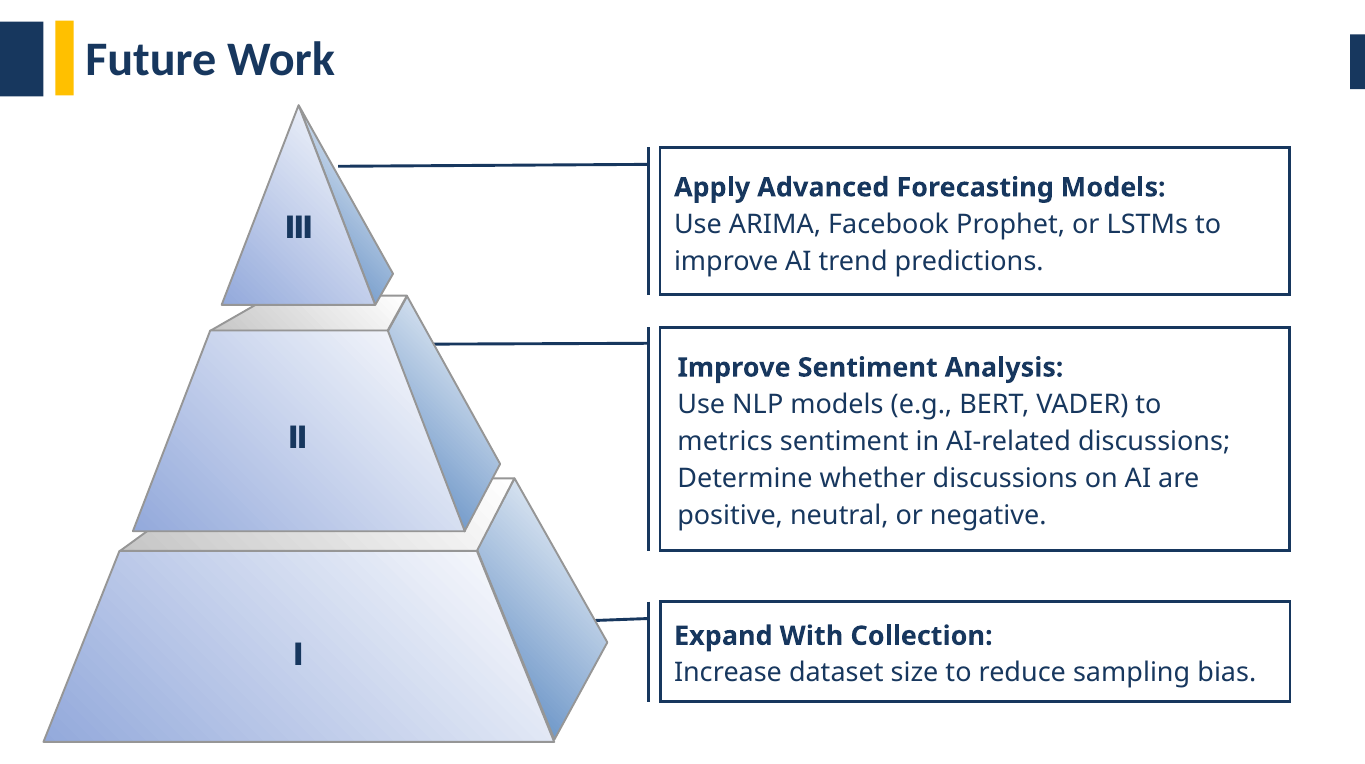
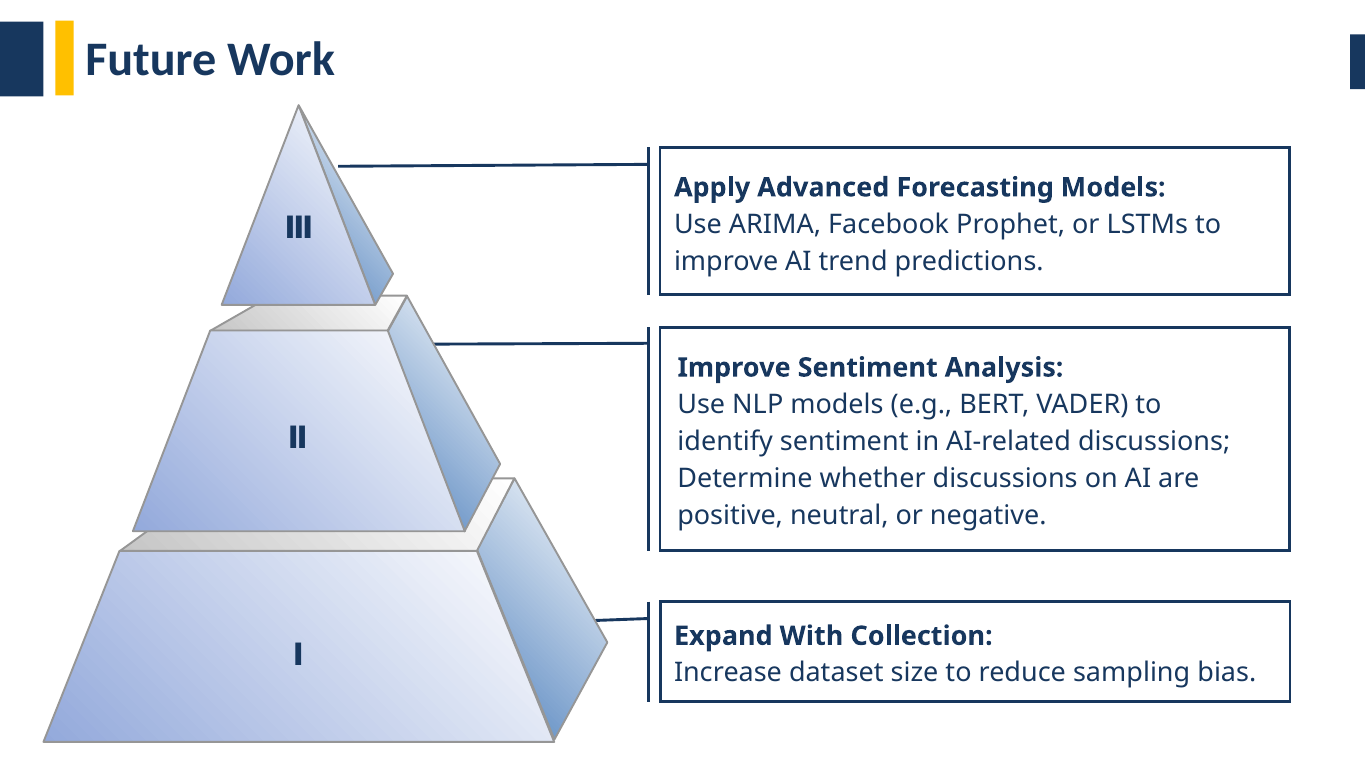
metrics: metrics -> identify (725, 442)
